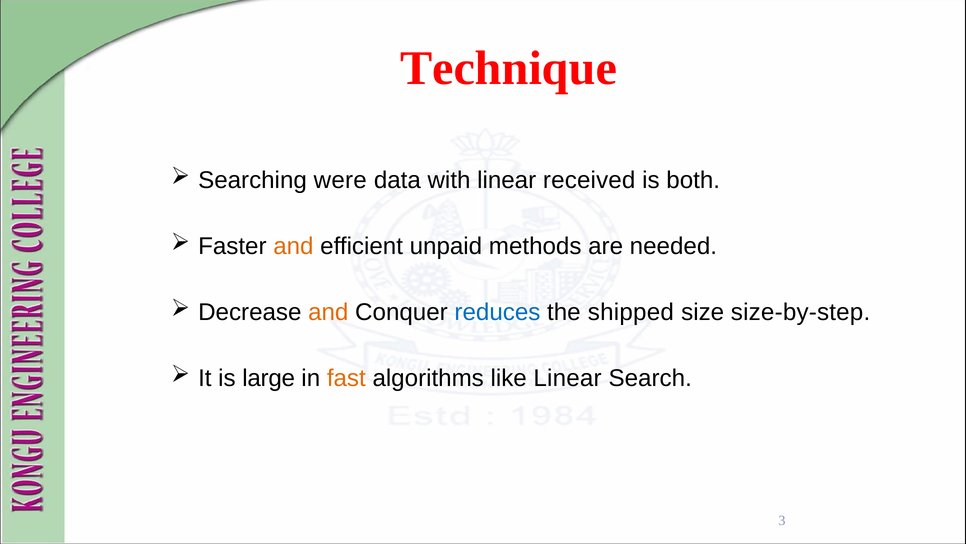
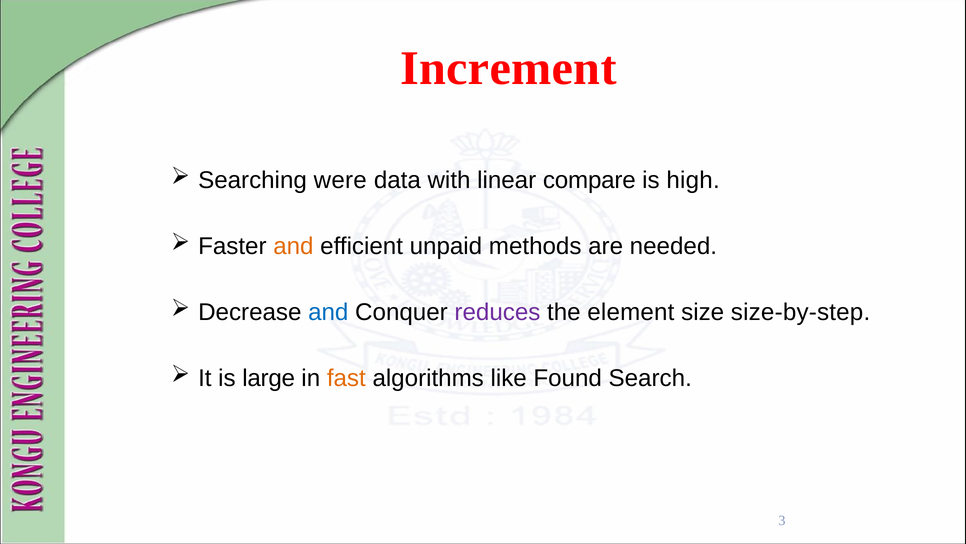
Technique: Technique -> Increment (508, 68)
received: received -> compare (589, 180)
both: both -> high (693, 180)
and colour: orange -> blue (328, 312)
reduces colour: blue -> purple (497, 312)
shipped: shipped -> element (631, 312)
like Linear: Linear -> Found (568, 378)
